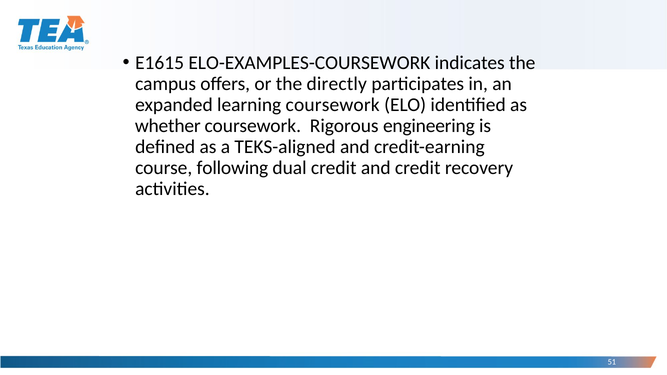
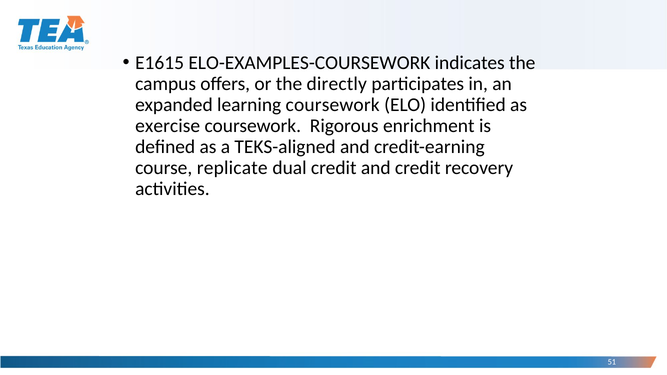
whether: whether -> exercise (168, 126)
engineering: engineering -> enrichment (429, 126)
following: following -> replicate (232, 168)
